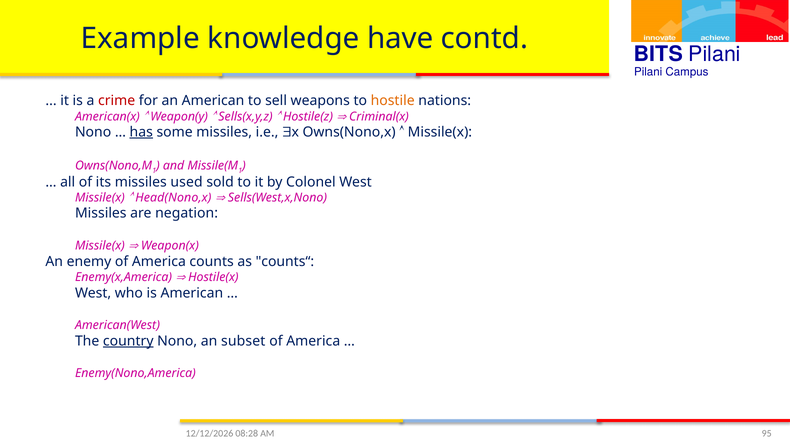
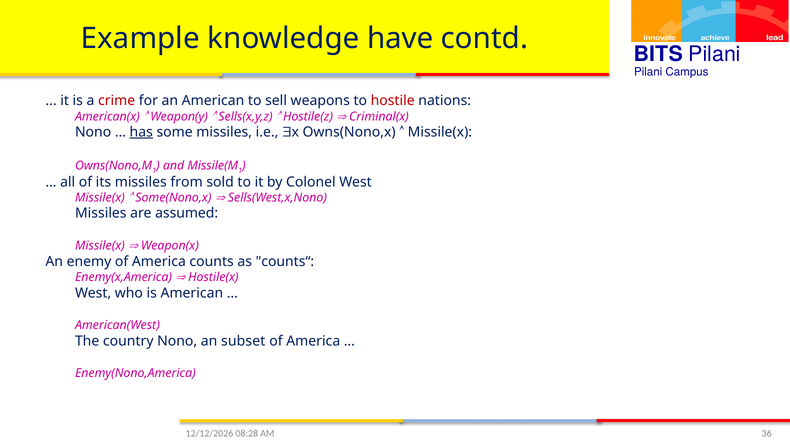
hostile colour: orange -> red (393, 101)
used: used -> from (187, 182)
Head(Nono,x: Head(Nono,x -> Some(Nono,x (173, 198)
negation: negation -> assumed (187, 213)
country underline: present -> none (128, 340)
95: 95 -> 36 (767, 433)
